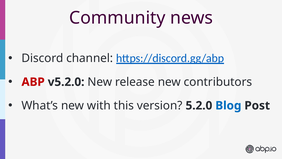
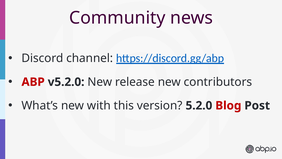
Blog colour: blue -> red (228, 105)
